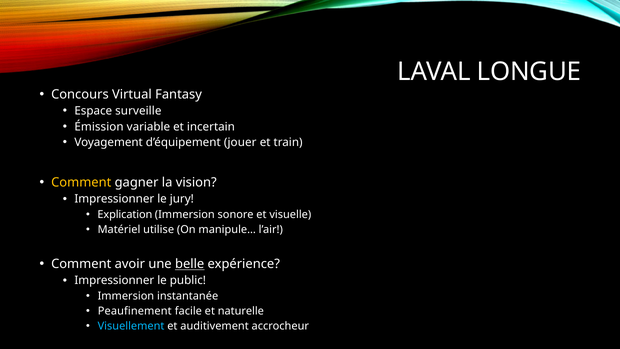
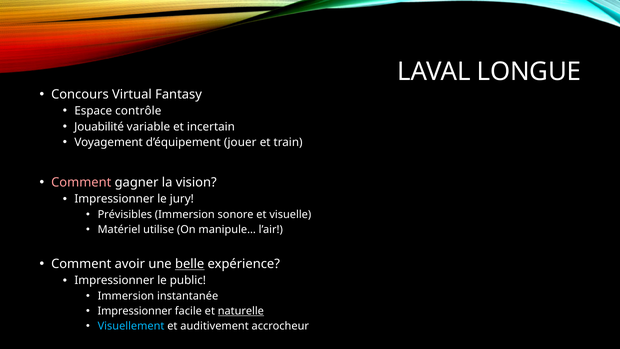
surveille: surveille -> contrôle (138, 111)
Émission: Émission -> Jouabilité (99, 127)
Comment colour: yellow -> pink (81, 182)
Explication: Explication -> Prévisibles (125, 214)
Peaufinement: Peaufinement -> Impressionner (135, 311)
naturelle underline: none -> present (241, 311)
